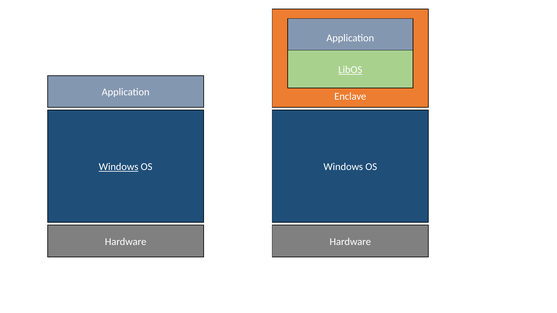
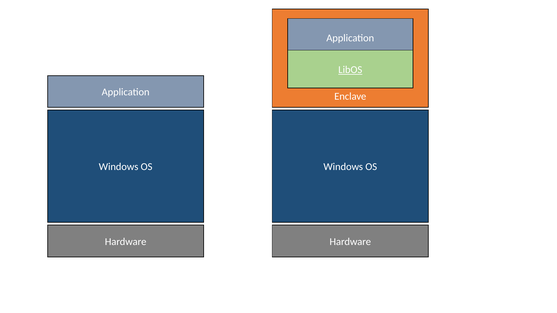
Windows underline: present -> none (119, 167)
